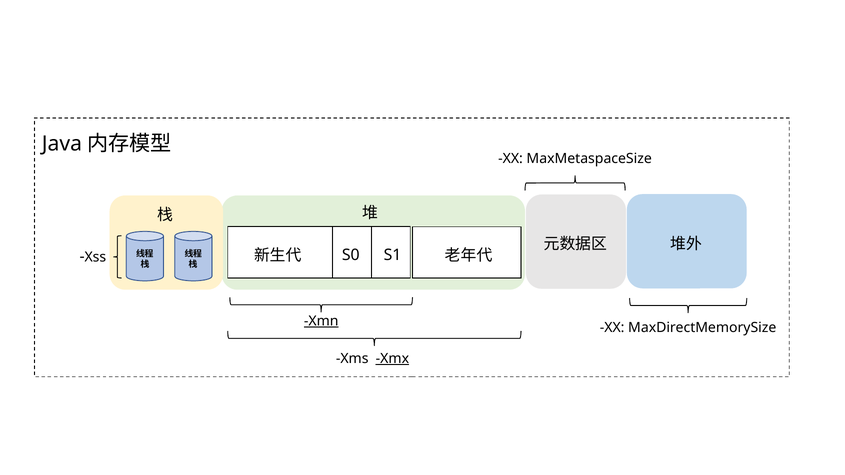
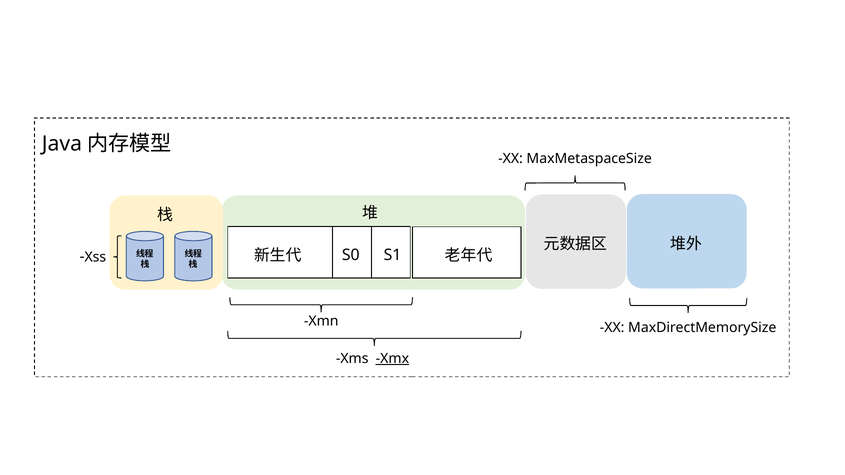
Xmn underline: present -> none (321, 321)
